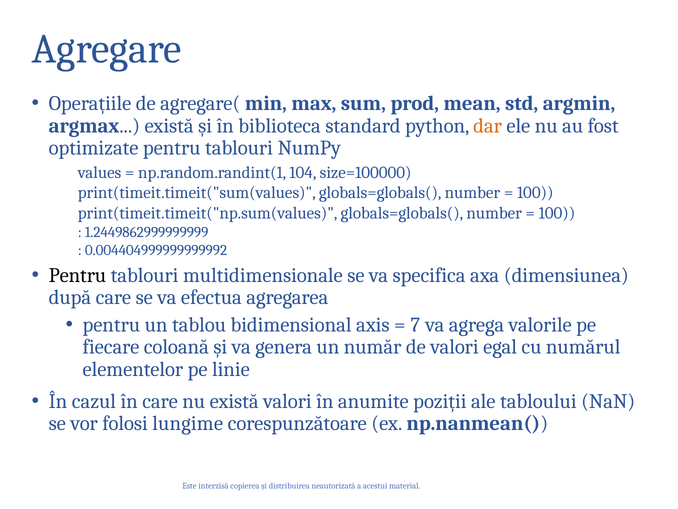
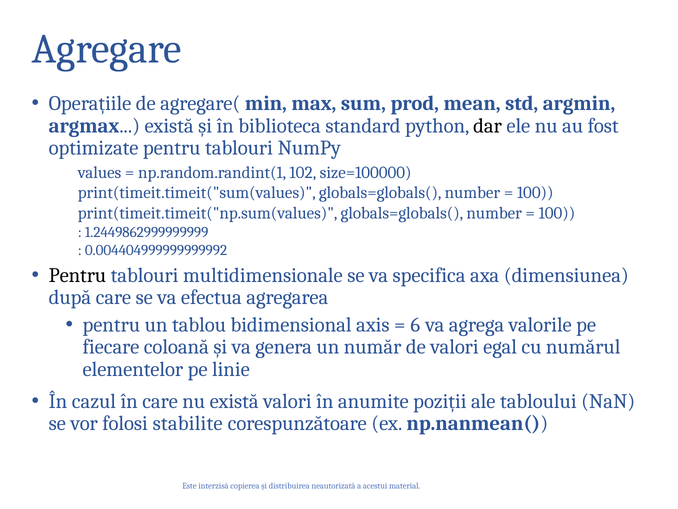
dar colour: orange -> black (488, 126)
104: 104 -> 102 (303, 172)
7: 7 -> 6 (415, 324)
lungime: lungime -> stabilite (188, 423)
